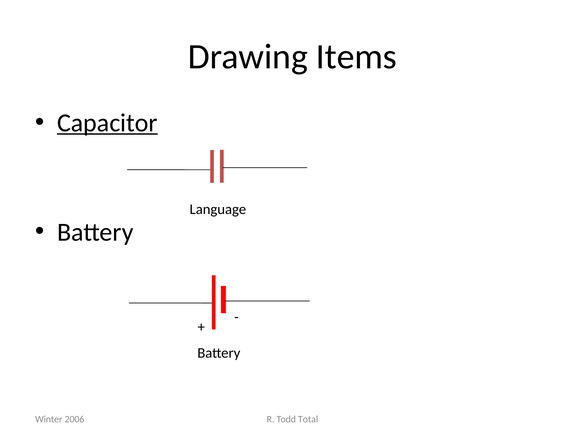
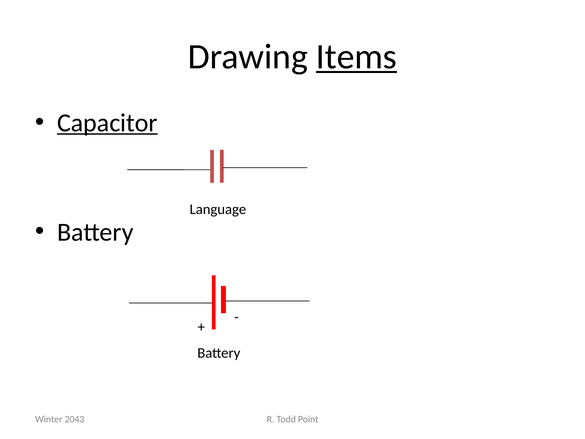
Items underline: none -> present (356, 57)
2006: 2006 -> 2043 (74, 419)
Total: Total -> Point (308, 419)
